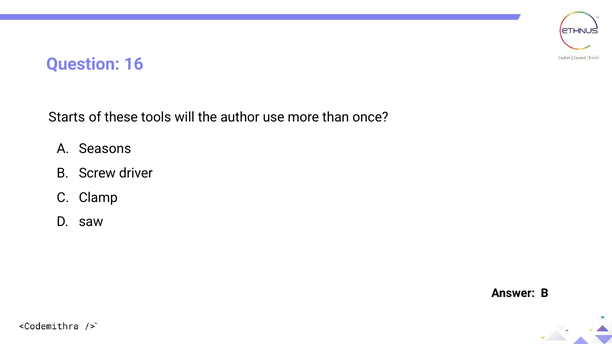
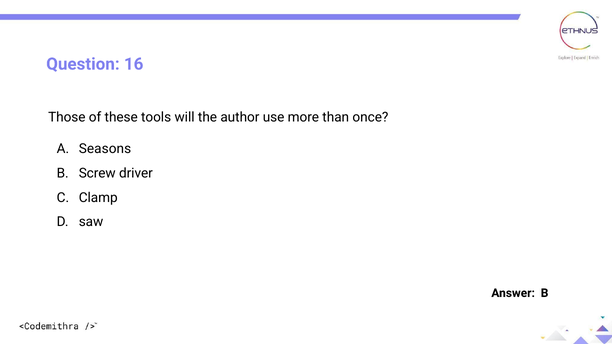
Starts: Starts -> Those (67, 118)
